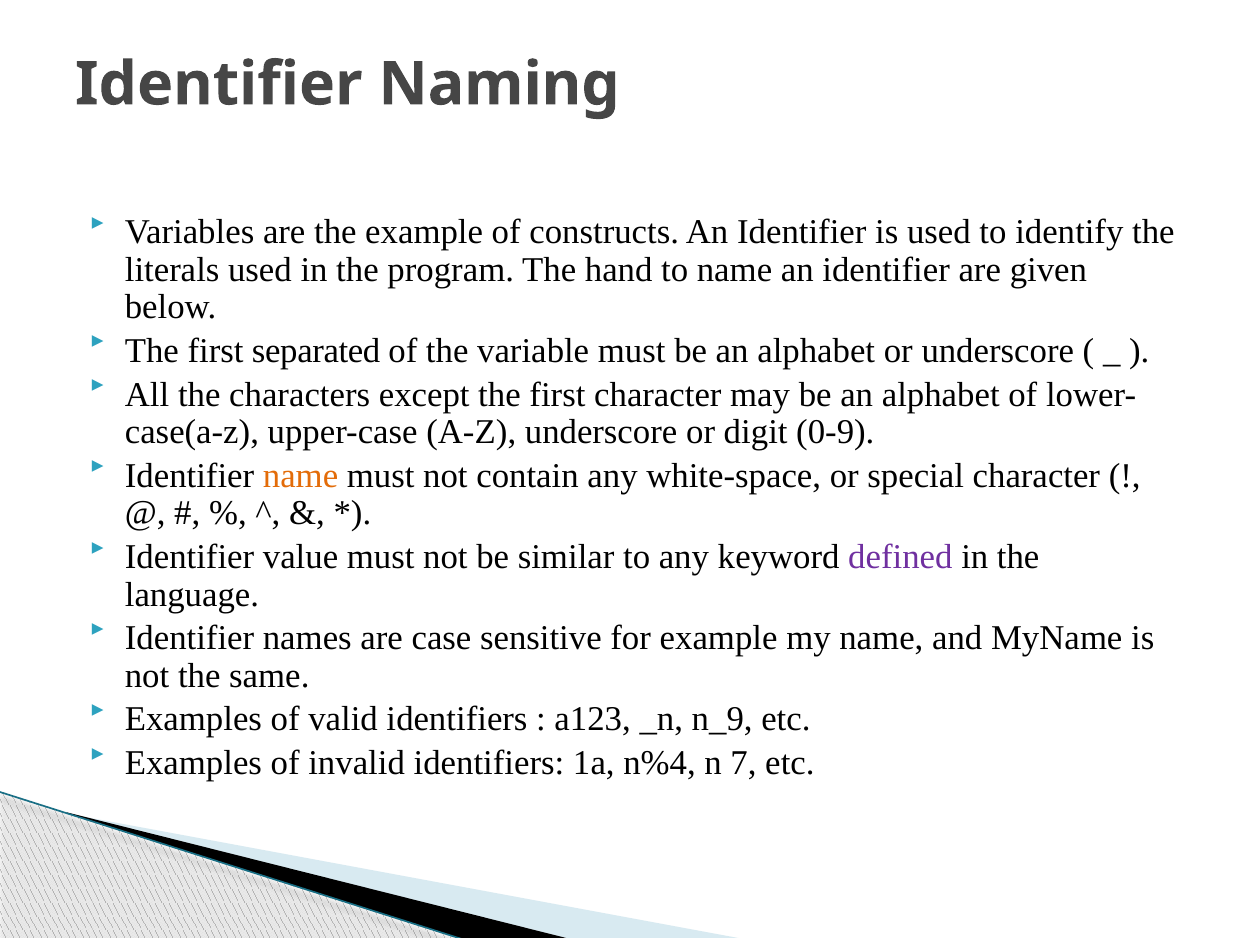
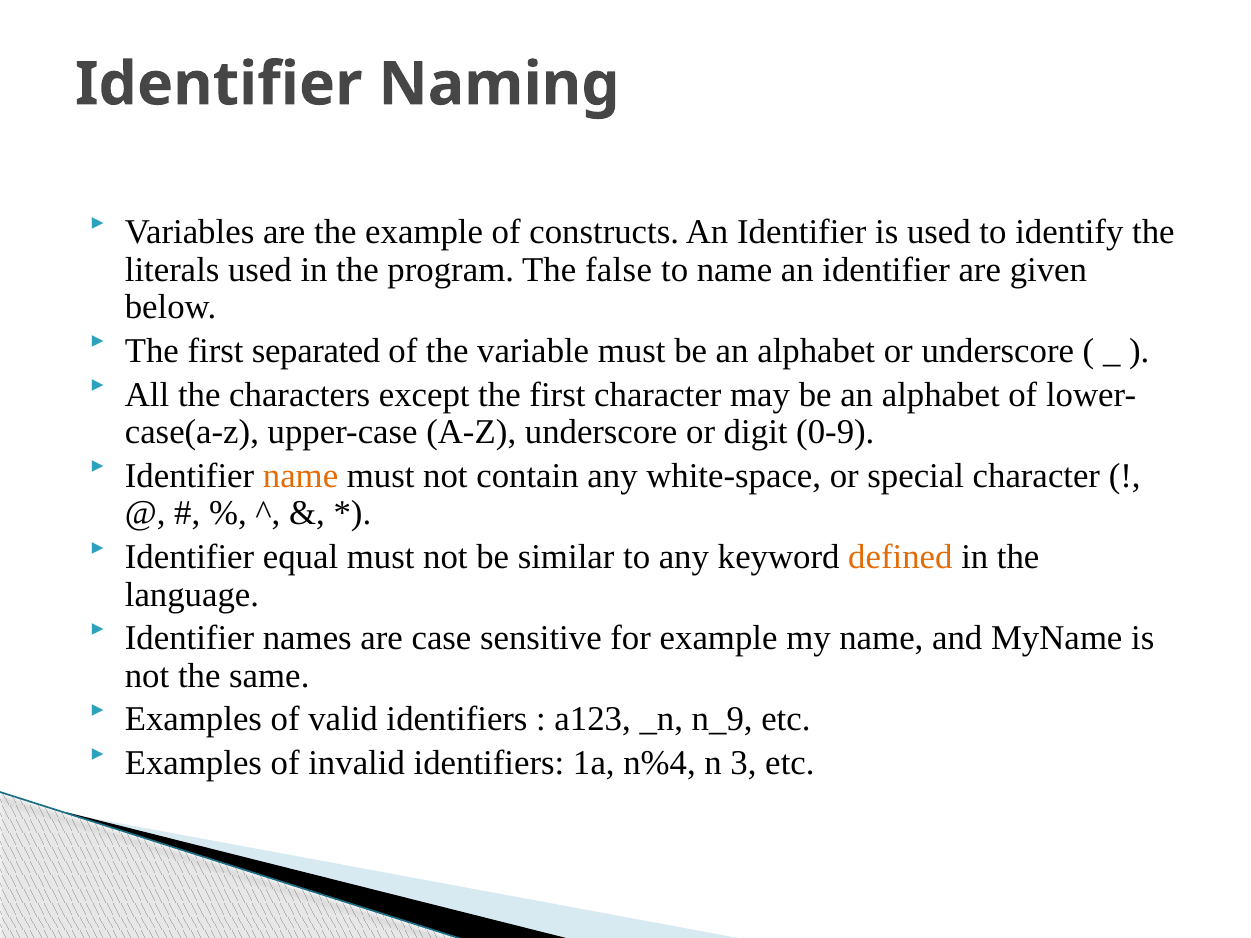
hand: hand -> false (619, 270)
value: value -> equal (301, 557)
defined colour: purple -> orange (900, 557)
7: 7 -> 3 (744, 763)
